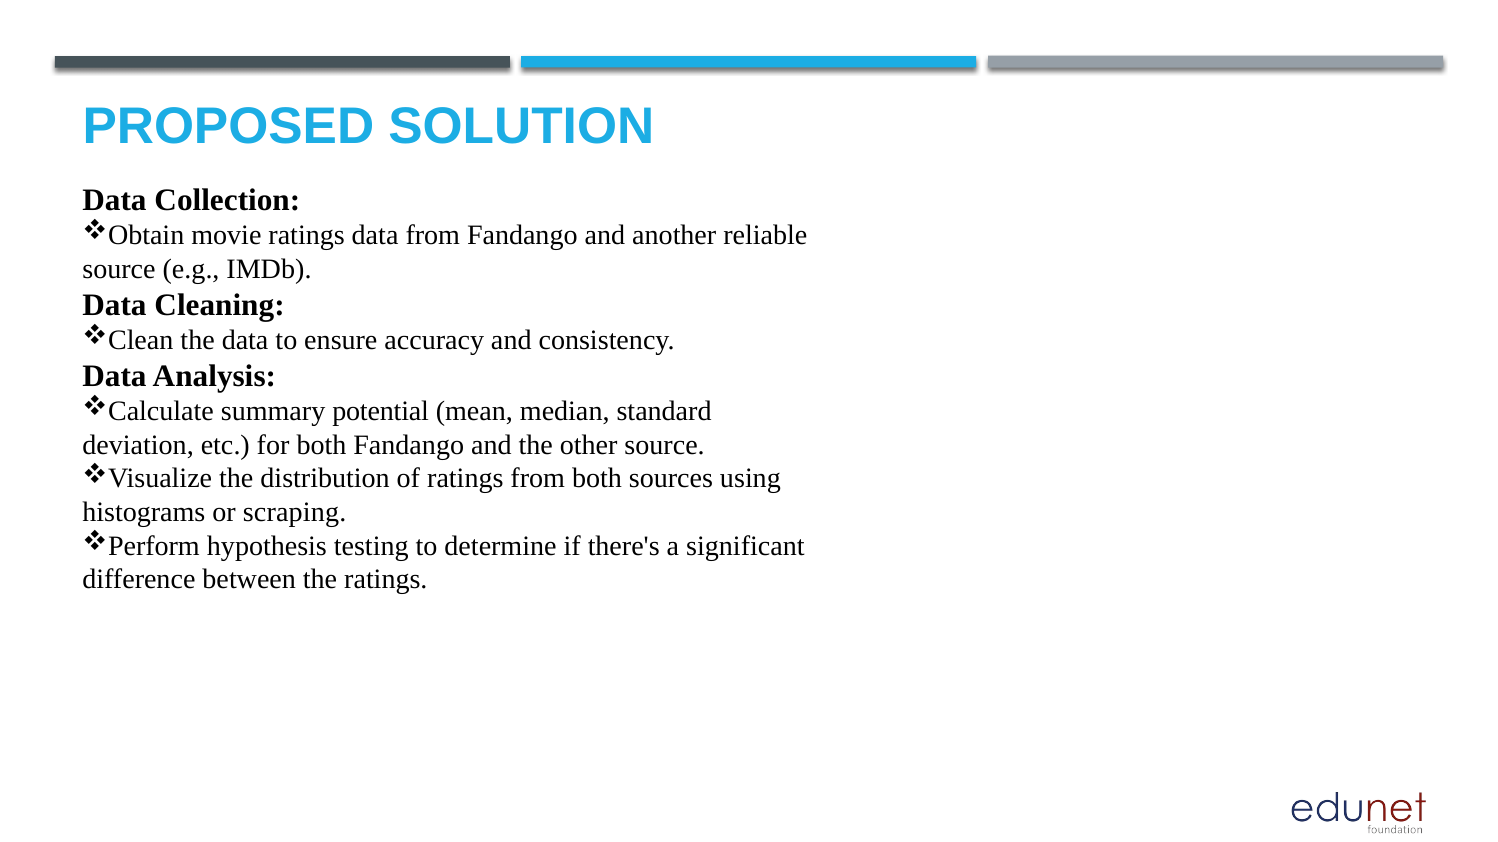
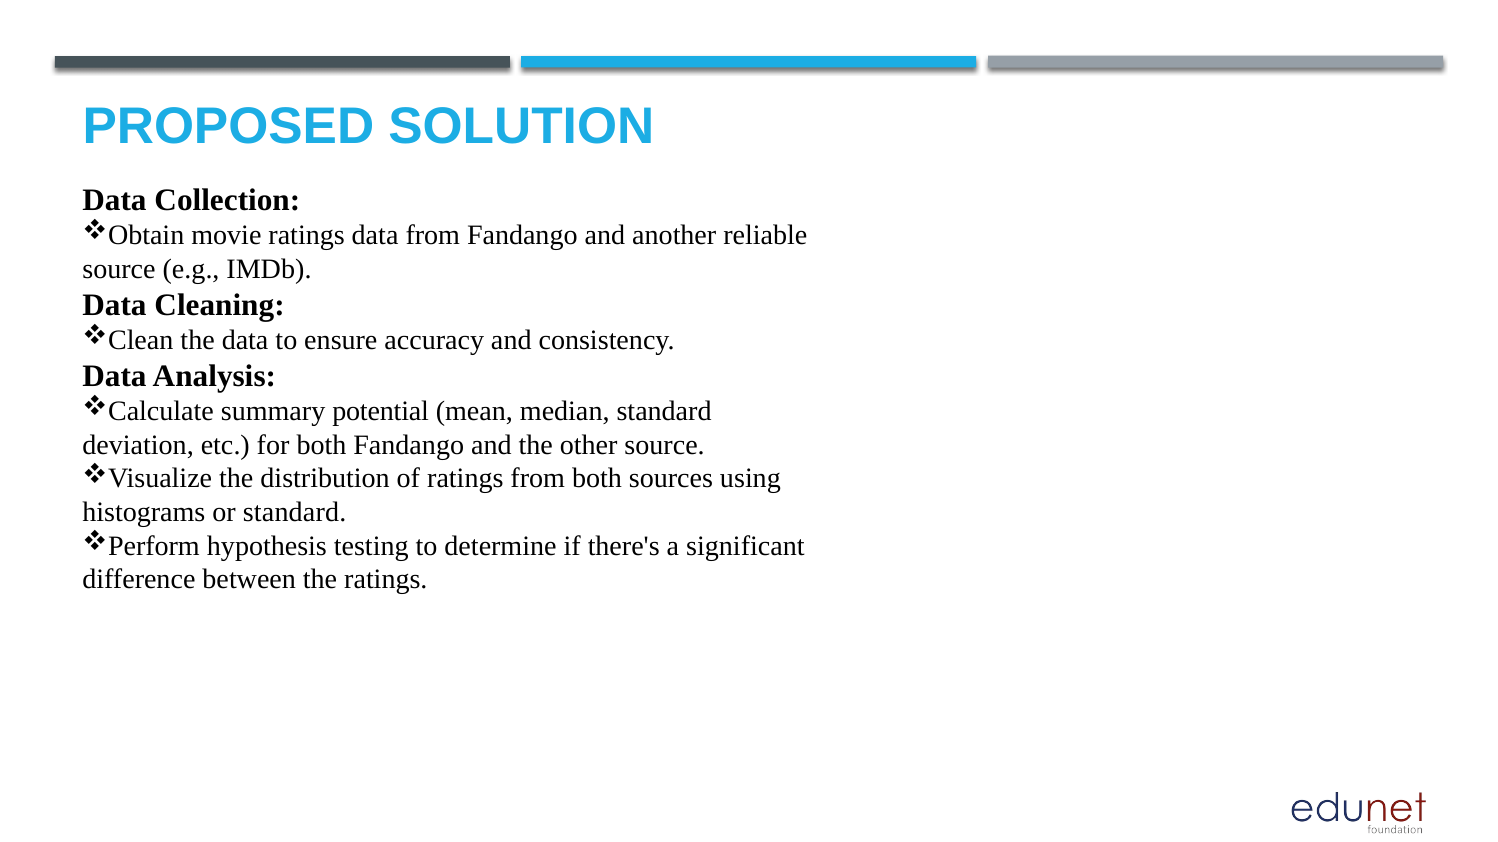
or scraping: scraping -> standard (295, 513)
